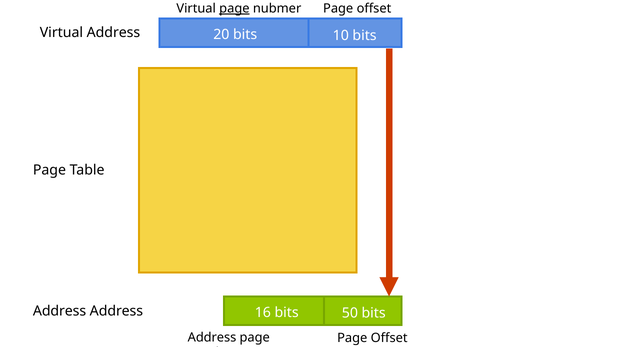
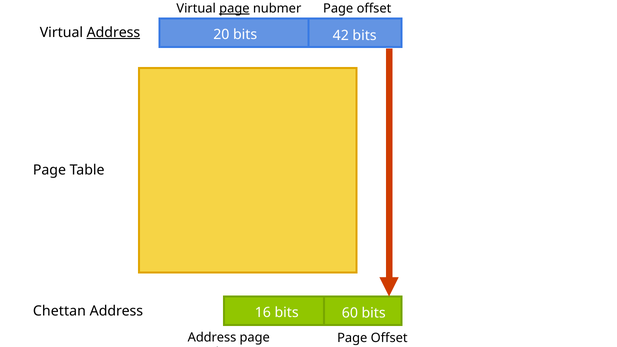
Address underline: none -> present (113, 32)
10: 10 -> 42 (341, 35)
Address: Address -> Chettan (59, 311)
50: 50 -> 60 (350, 313)
